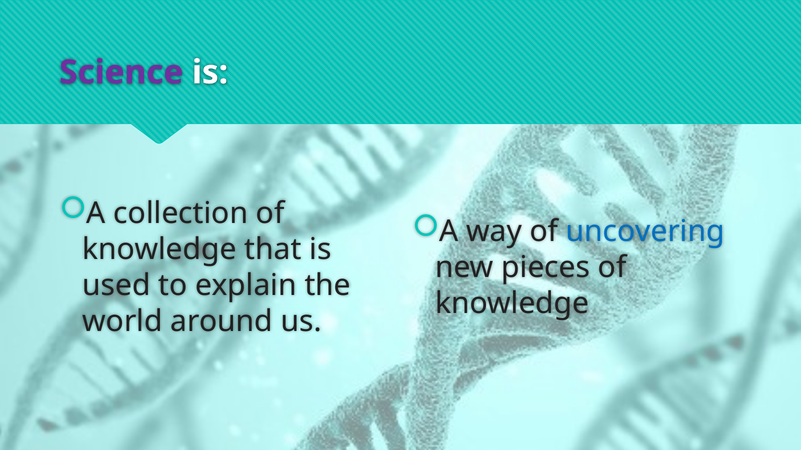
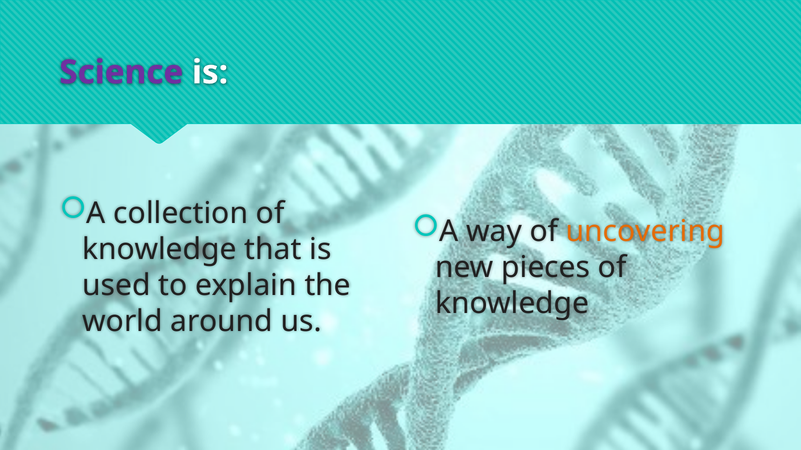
uncovering colour: blue -> orange (645, 232)
